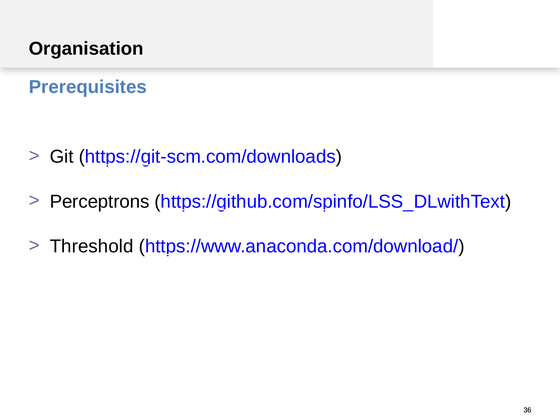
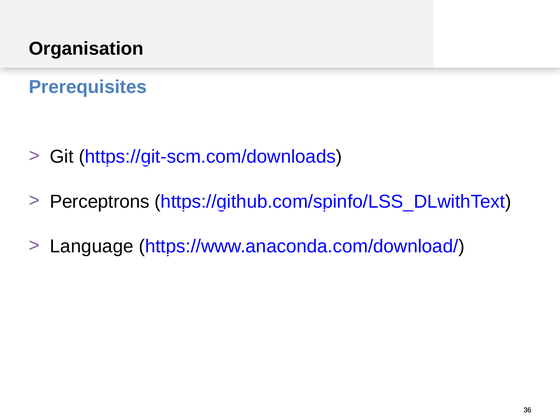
Threshold: Threshold -> Language (92, 246)
